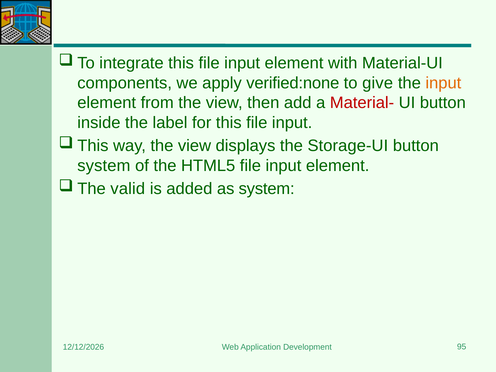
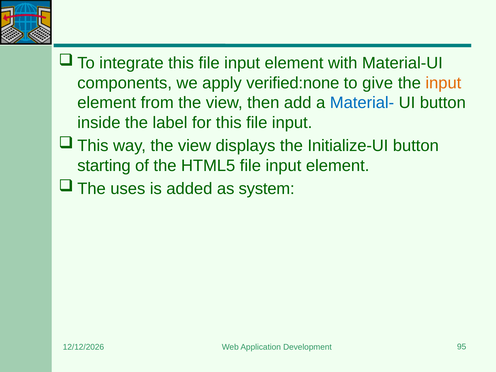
Material- colour: red -> blue (362, 103)
Storage-UI: Storage-UI -> Initialize-UI (348, 146)
system: system -> starting (104, 166)
valid: valid -> uses (128, 189)
